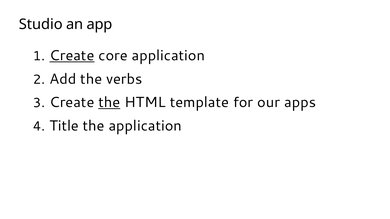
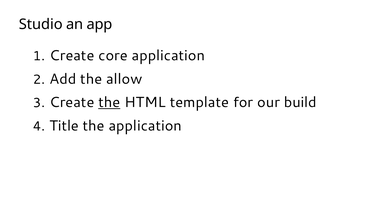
Create underline: present -> none (72, 56)
verbs: verbs -> allow (124, 79)
apps: apps -> build (300, 102)
